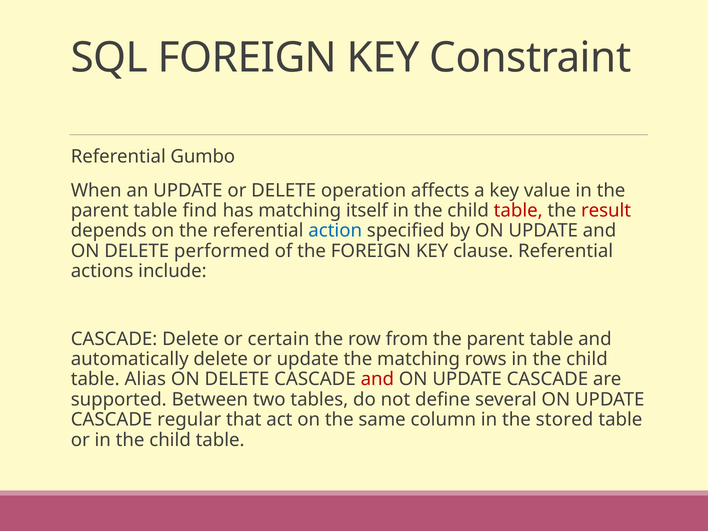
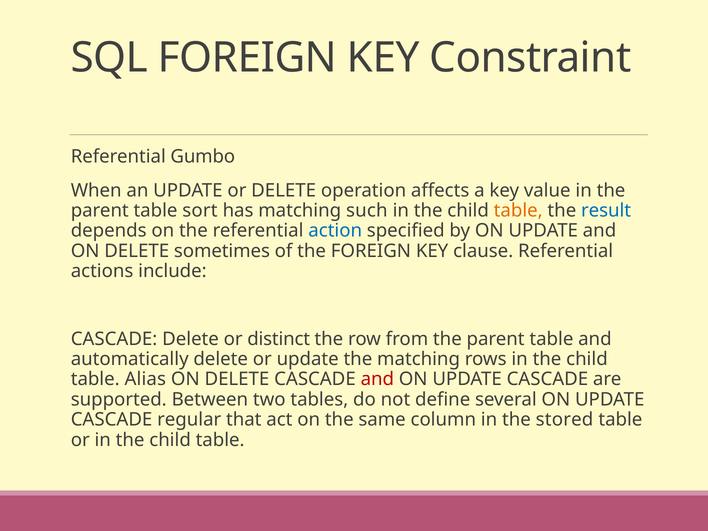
find: find -> sort (200, 211)
itself: itself -> such (367, 211)
table colour: red -> orange (518, 211)
result colour: red -> blue (606, 211)
performed: performed -> sometimes (222, 251)
certain: certain -> distinct (279, 339)
